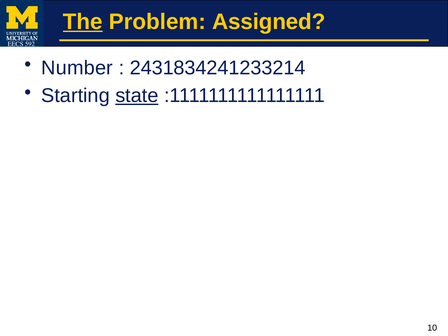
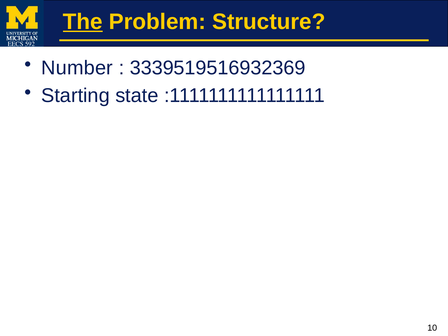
Assigned: Assigned -> Structure (269, 22)
2431834241233214: 2431834241233214 -> 3339519516932369 (218, 68)
state underline: present -> none (137, 96)
